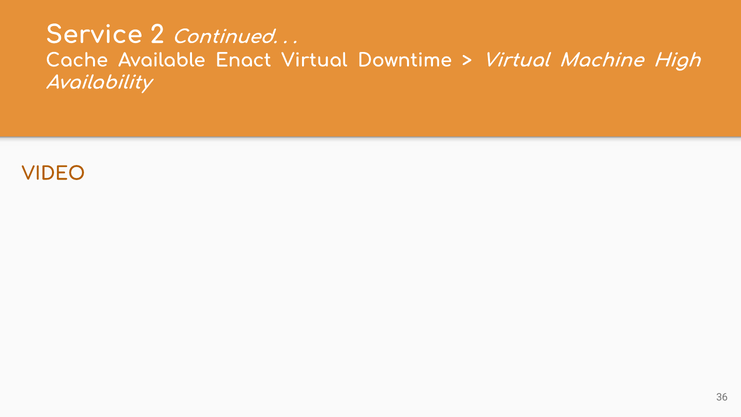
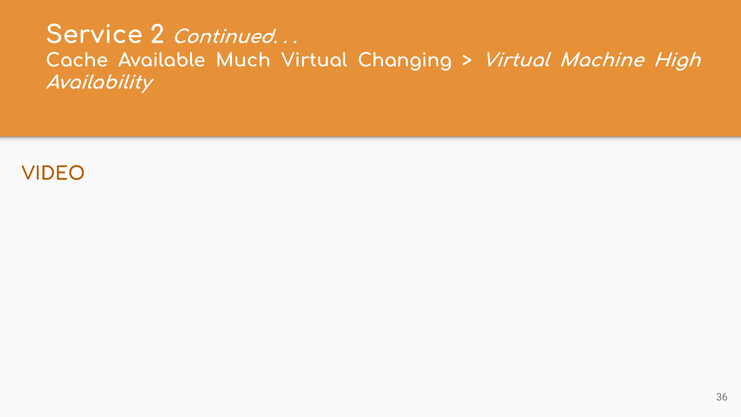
Enact: Enact -> Much (243, 60)
Downtime: Downtime -> Changing (405, 60)
